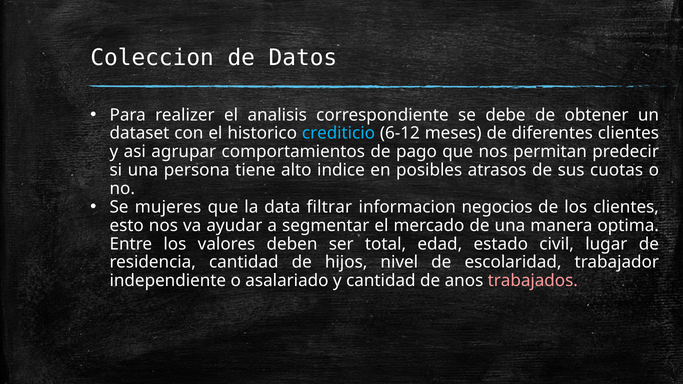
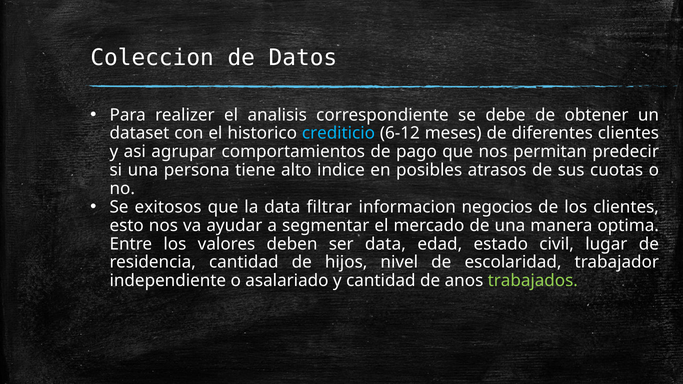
mujeres: mujeres -> exitosos (168, 207)
ser total: total -> data (385, 244)
trabajados colour: pink -> light green (533, 281)
